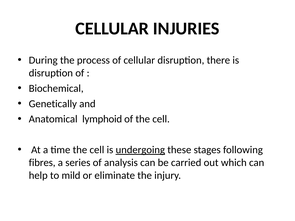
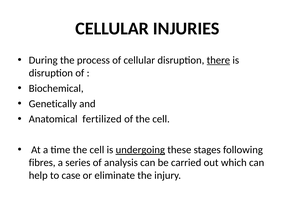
there underline: none -> present (218, 60)
lymphoid: lymphoid -> fertilized (102, 119)
mild: mild -> case (71, 176)
